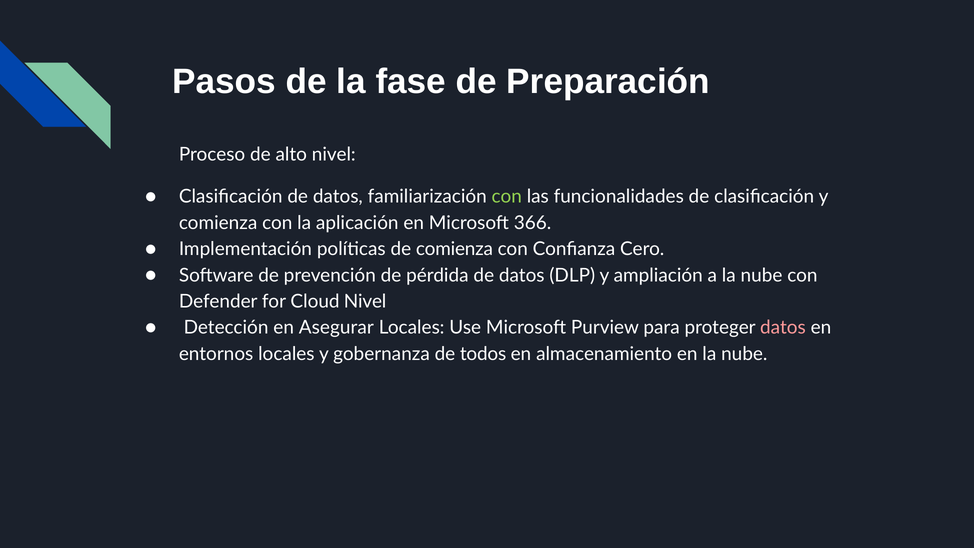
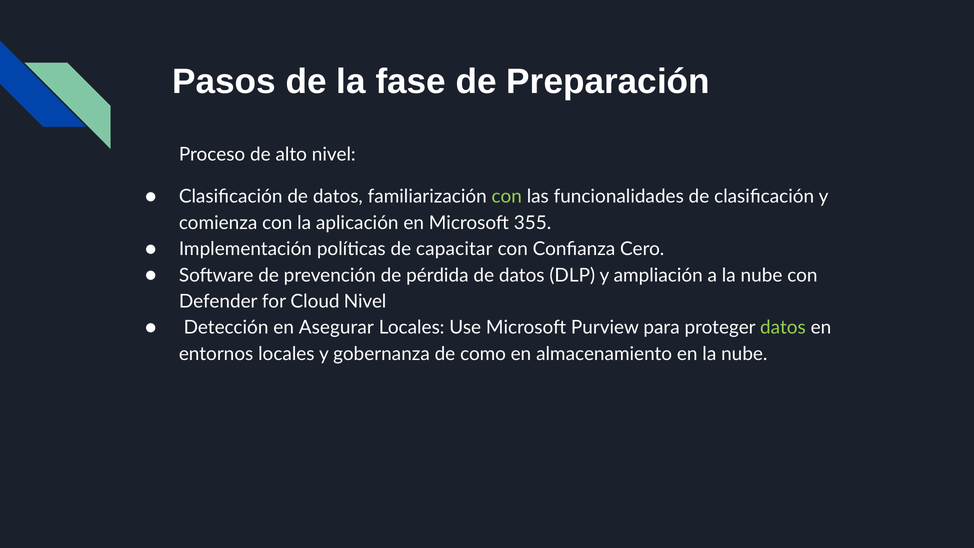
366: 366 -> 355 (533, 223)
de comienza: comienza -> capacitar (454, 249)
datos colour: pink -> light green (783, 328)
todos: todos -> como (483, 354)
